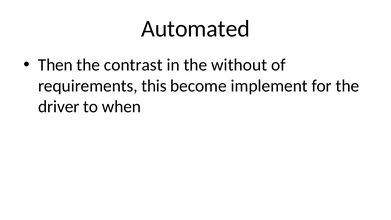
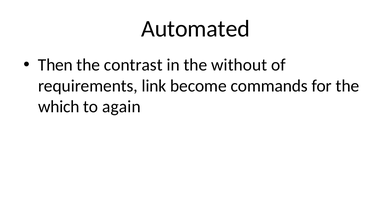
this: this -> link (154, 86)
implement: implement -> commands (269, 86)
driver: driver -> which (59, 107)
when: when -> again (121, 107)
